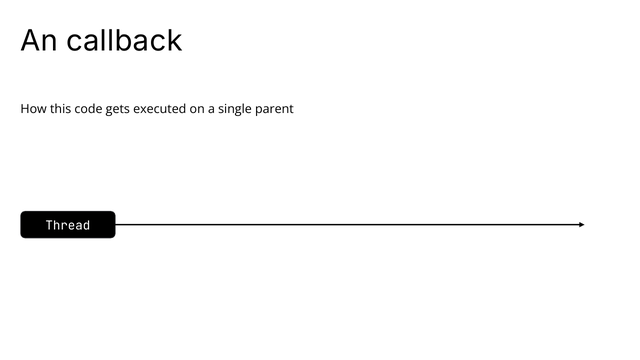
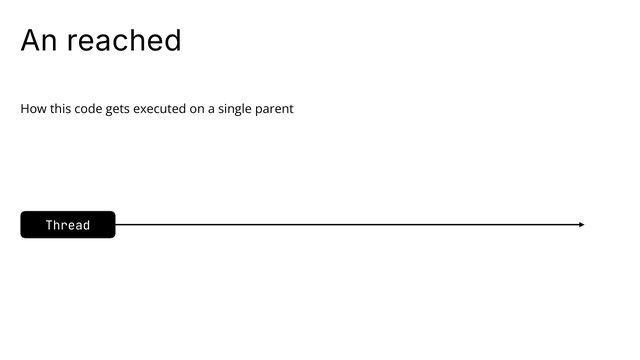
callback: callback -> reached (124, 41)
